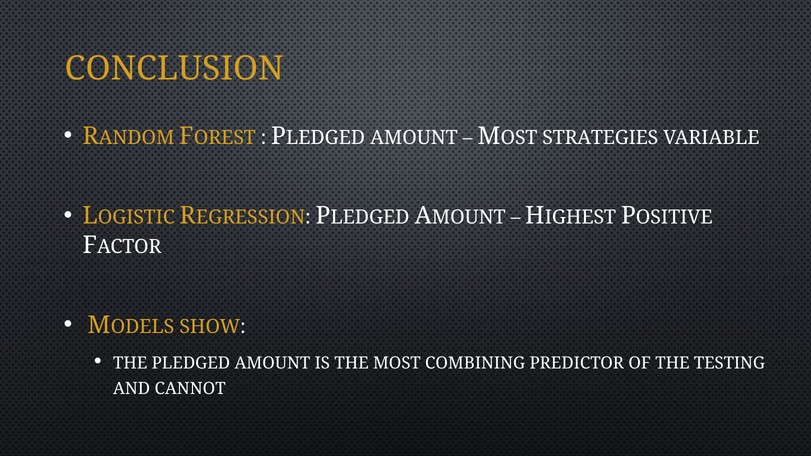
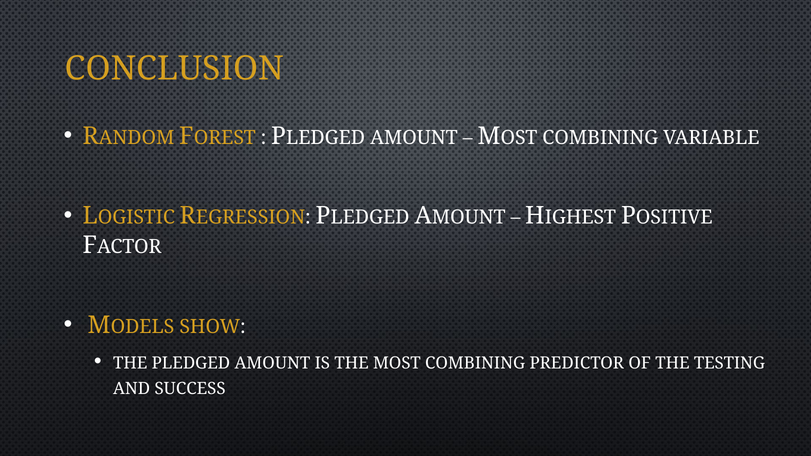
STRATEGIES: STRATEGIES -> COMBINING (600, 138)
CANNOT: CANNOT -> SUCCESS (190, 389)
